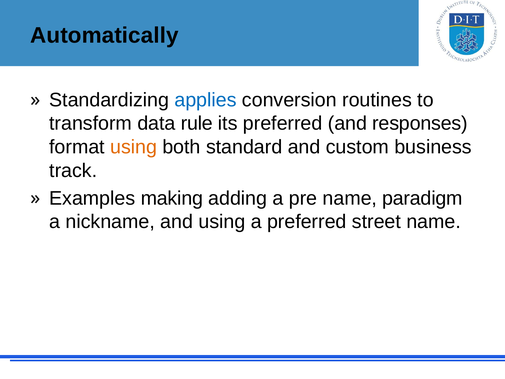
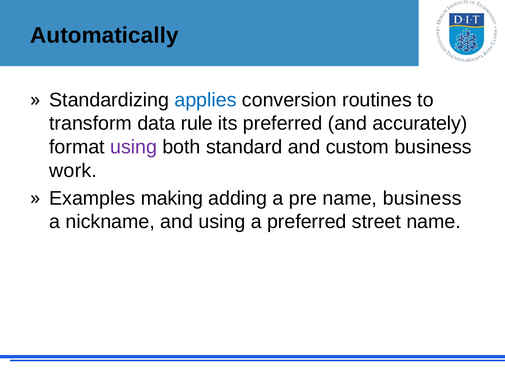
responses: responses -> accurately (420, 123)
using colour: orange -> purple (134, 147)
track: track -> work (73, 171)
name paradigm: paradigm -> business (422, 198)
